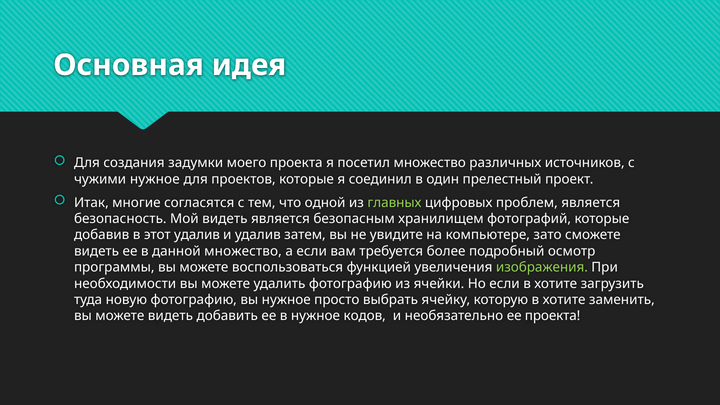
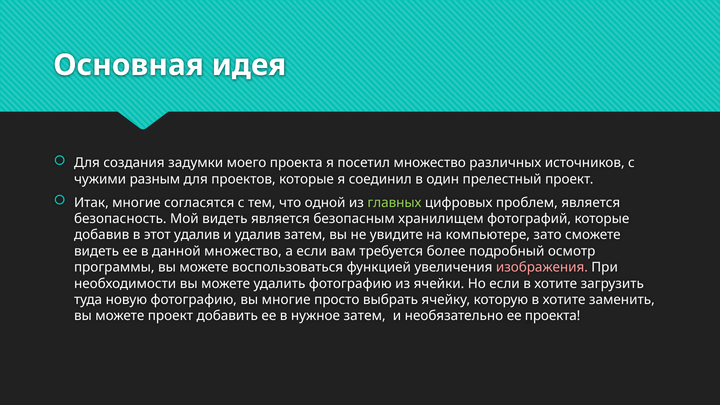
чужими нужное: нужное -> разным (155, 179)
изображения colour: light green -> pink (542, 267)
вы нужное: нужное -> многие (286, 300)
можете видеть: видеть -> проект (170, 316)
нужное кодов: кодов -> затем (365, 316)
